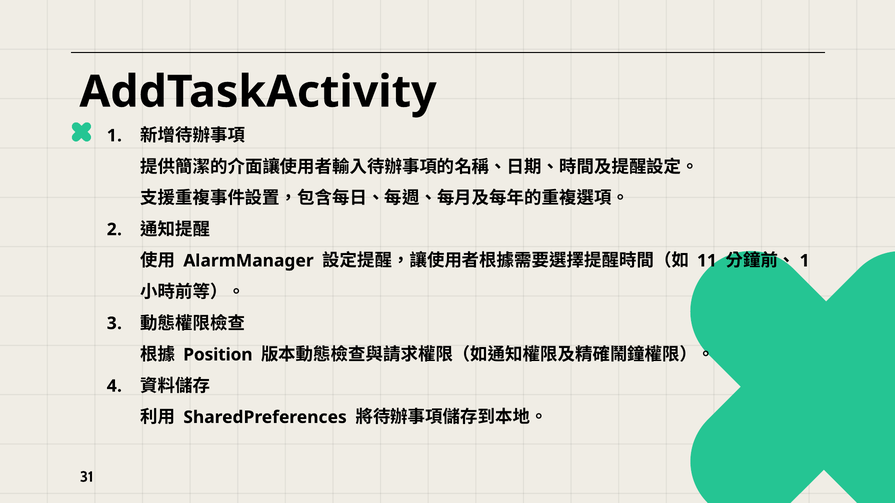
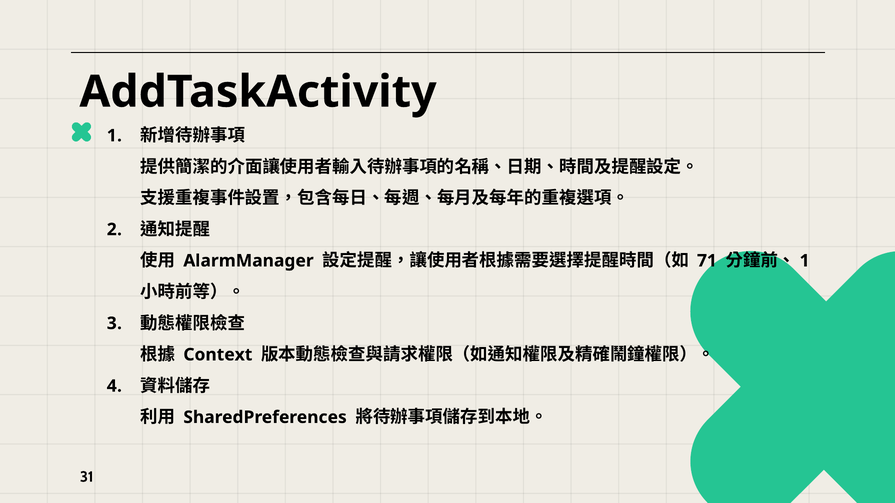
11: 11 -> 71 (707, 261)
Position: Position -> Context (218, 355)
